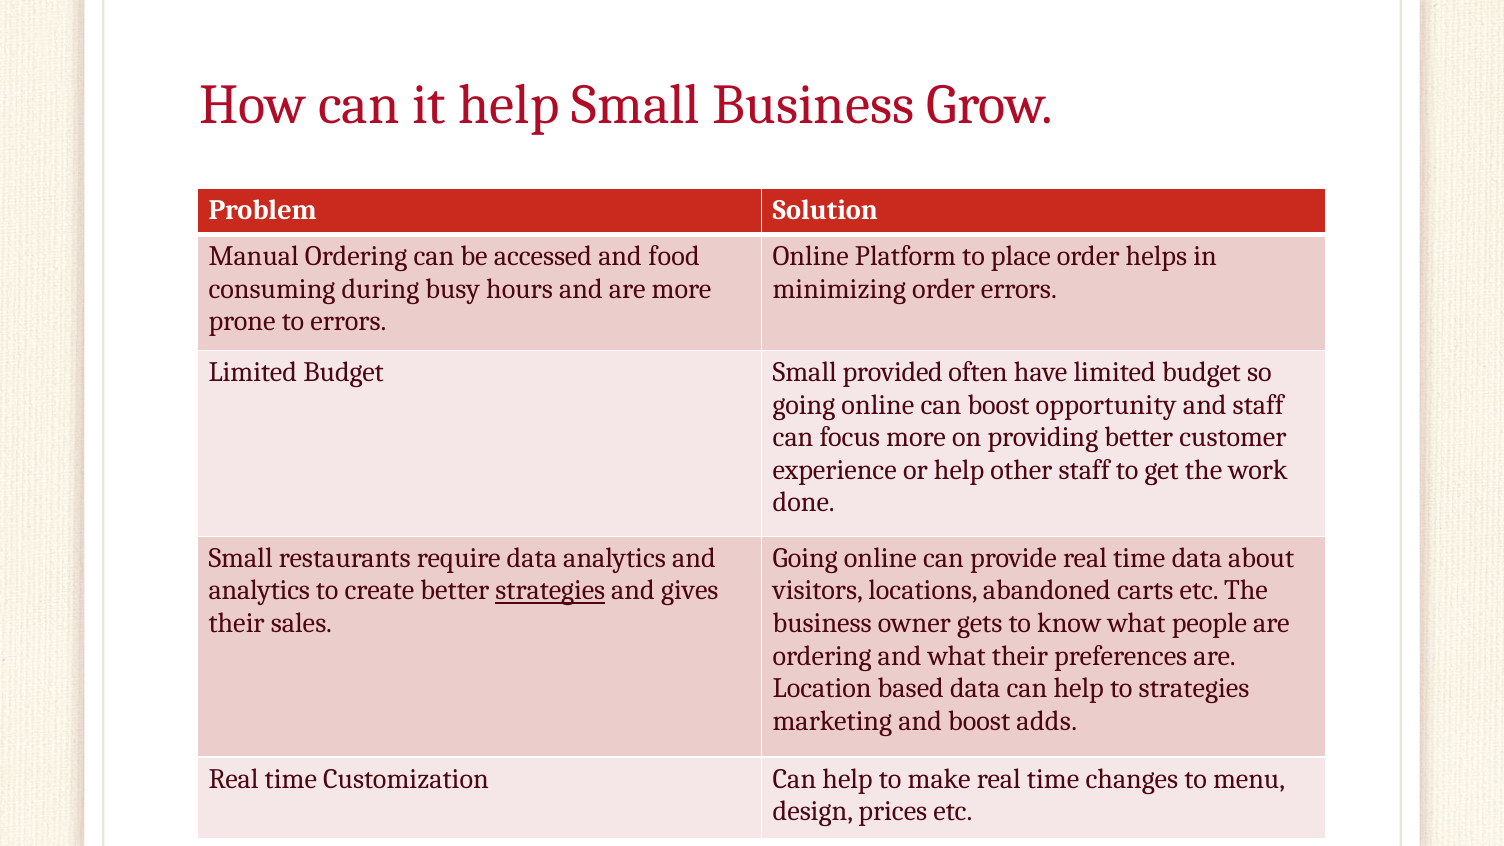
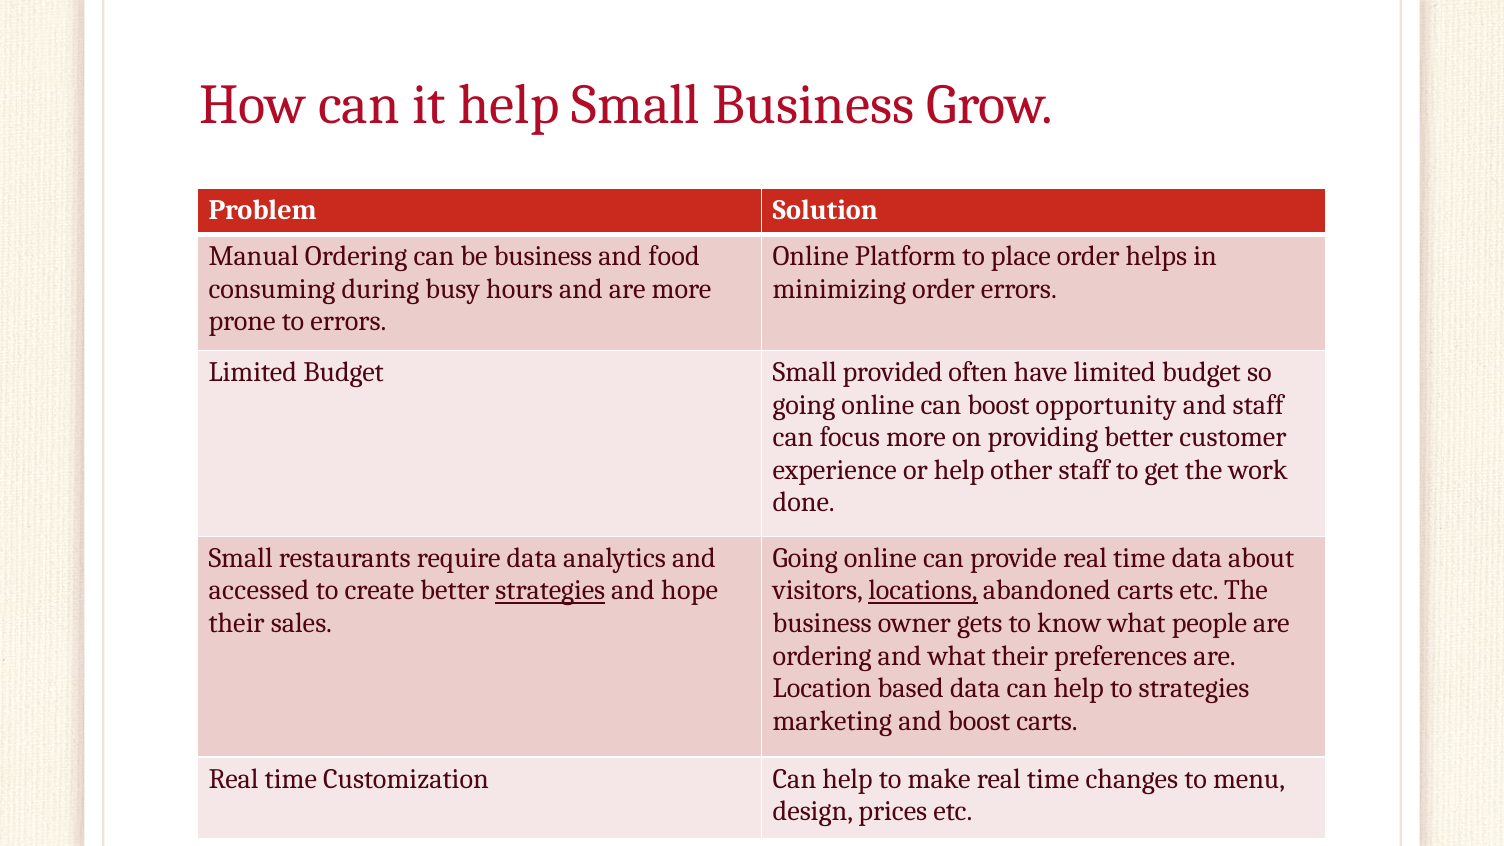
be accessed: accessed -> business (543, 256)
analytics: analytics -> accessed (259, 591)
gives: gives -> hope (690, 591)
locations underline: none -> present (923, 591)
boost adds: adds -> carts (1047, 721)
